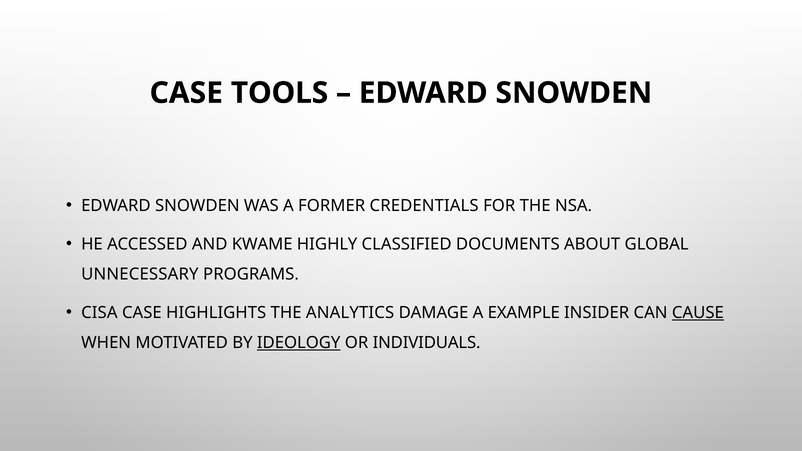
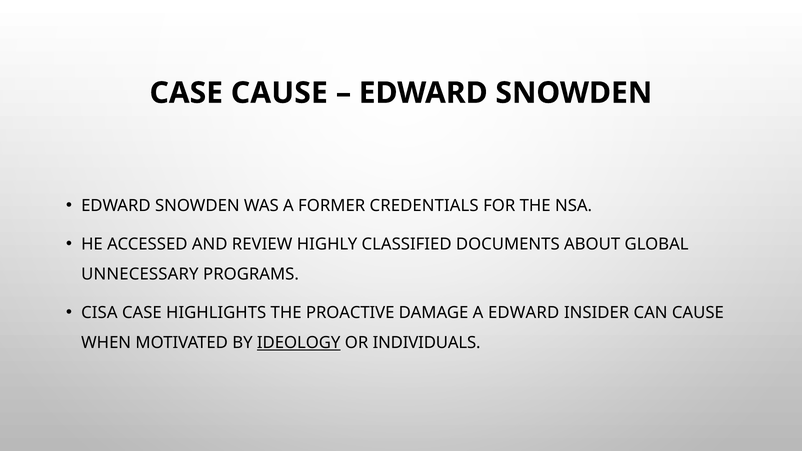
CASE TOOLS: TOOLS -> CAUSE (279, 93)
KWAME: KWAME -> REVIEW (262, 244)
ANALYTICS: ANALYTICS -> PROACTIVE (350, 313)
A EXAMPLE: EXAMPLE -> EDWARD (524, 313)
CAUSE underline: present -> none (698, 313)
